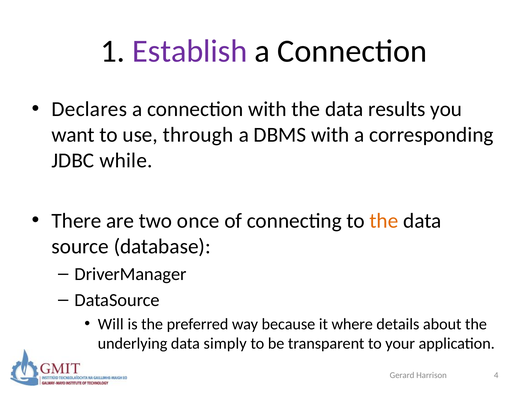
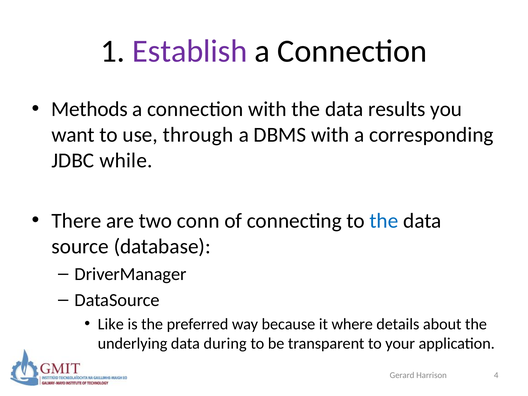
Declares: Declares -> Methods (90, 109)
once: once -> conn (198, 221)
the colour: orange -> blue (384, 221)
Will: Will -> Like (111, 324)
simply: simply -> during (225, 343)
